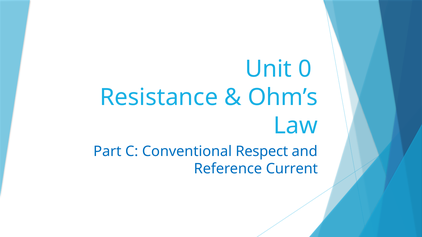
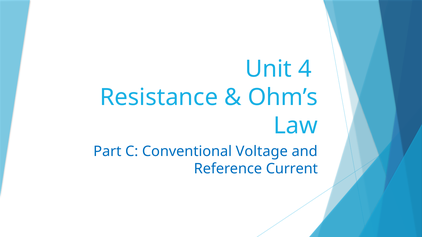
0: 0 -> 4 (305, 69)
Respect: Respect -> Voltage (262, 152)
